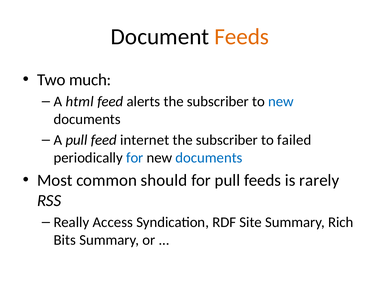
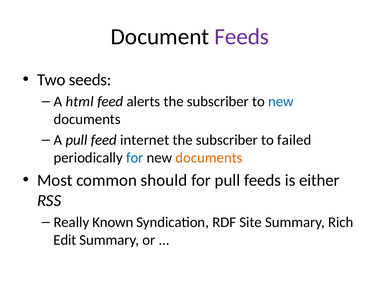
Feeds colour: orange -> purple (242, 37)
much: much -> seeds (90, 80)
documents colour: blue -> orange (209, 158)
rarely: rarely -> either (319, 180)
Access: Access -> Known (113, 222)
Bits: Bits -> Edit (65, 240)
